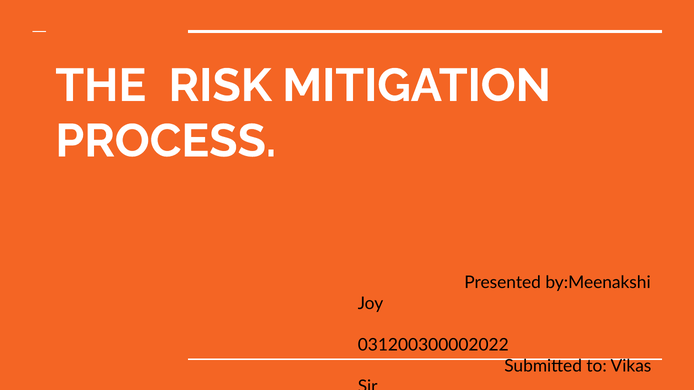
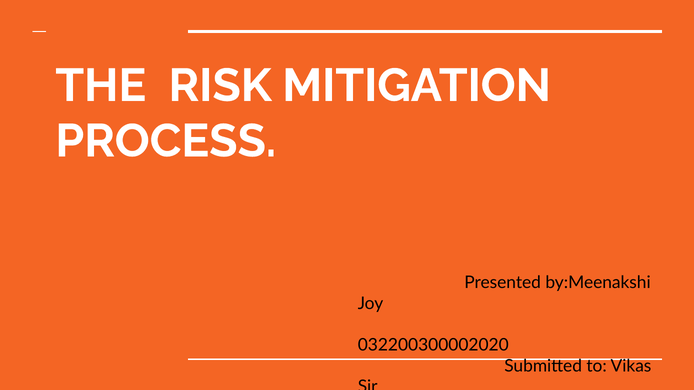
031200300002022: 031200300002022 -> 032200300002020 (433, 345)
